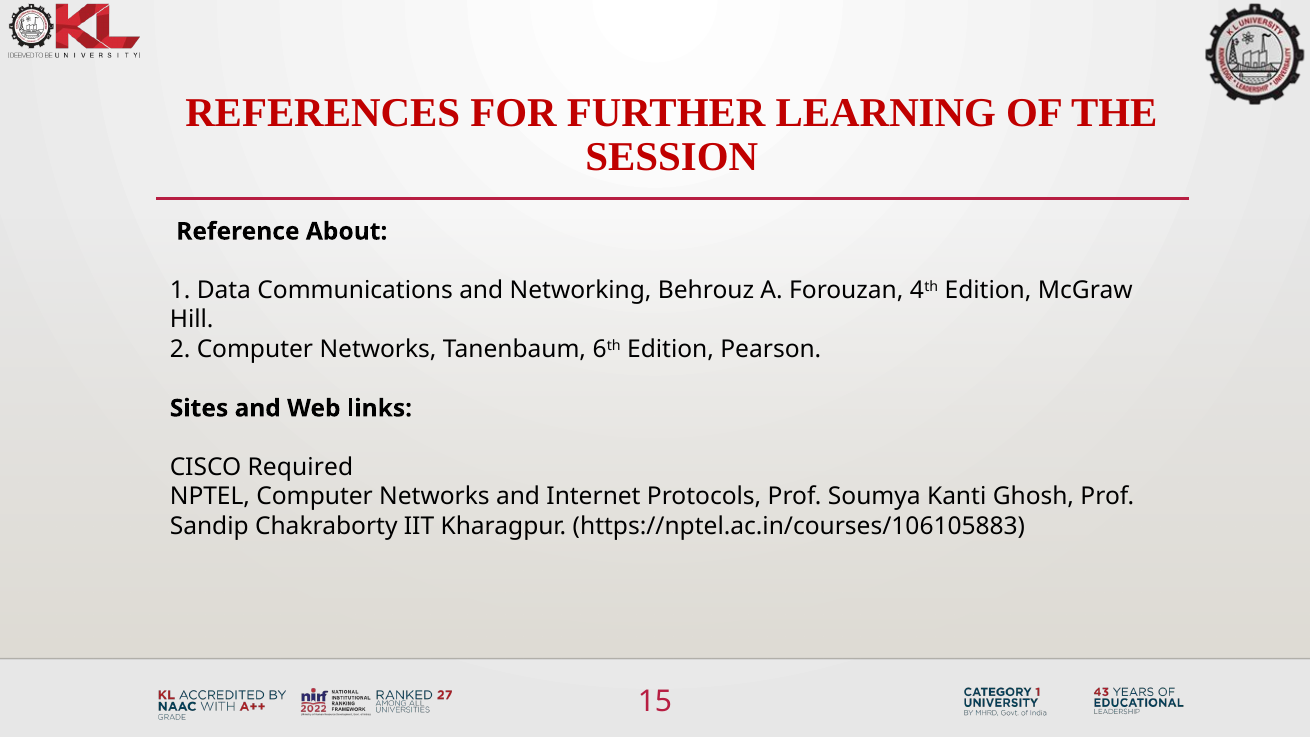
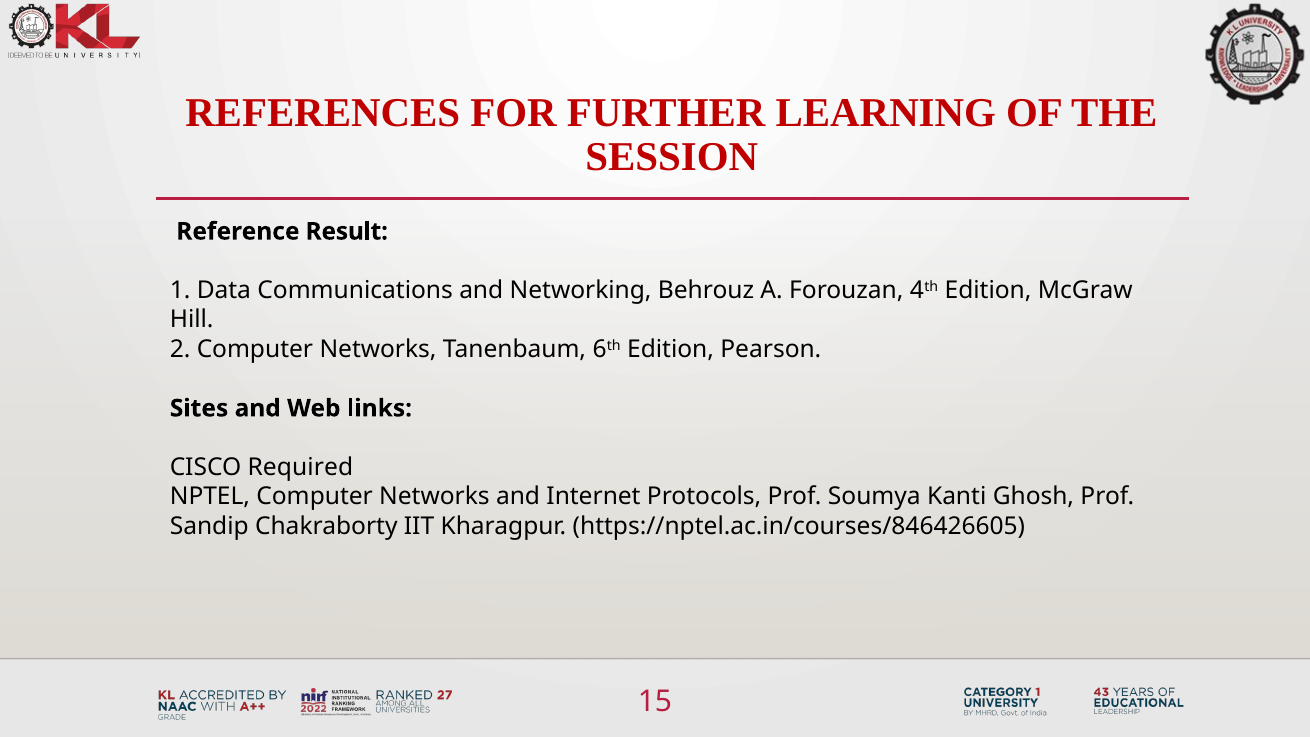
About: About -> Result (347, 231)
https://nptel.ac.in/courses/106105883: https://nptel.ac.in/courses/106105883 -> https://nptel.ac.in/courses/846426605 (799, 526)
